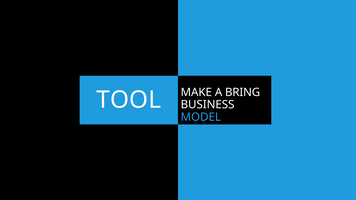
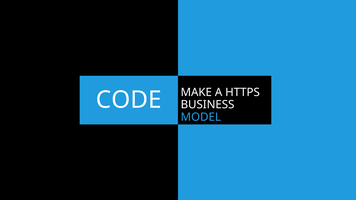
TOOL: TOOL -> CODE (129, 100)
BRING: BRING -> HTTPS (243, 92)
